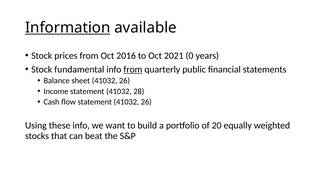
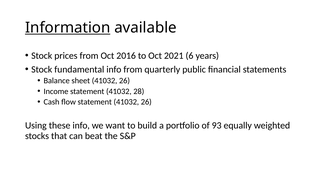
0: 0 -> 6 (190, 56)
from underline: present -> none (133, 69)
20: 20 -> 93 (217, 126)
